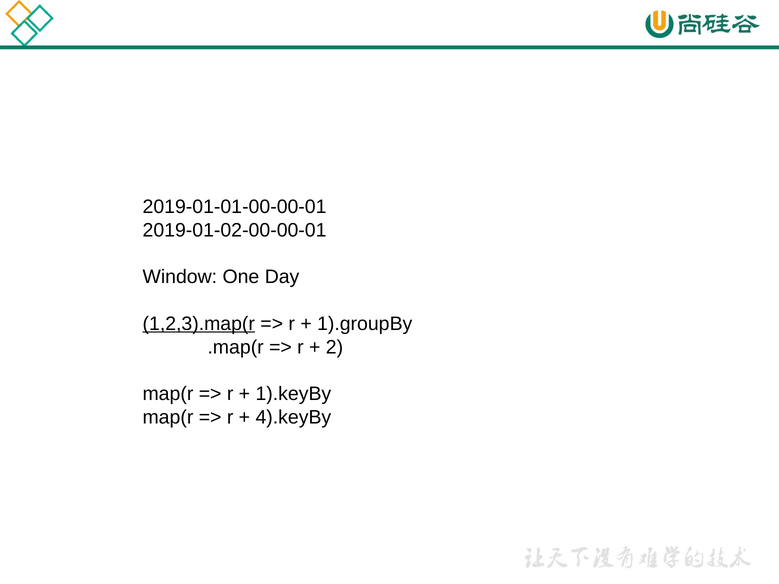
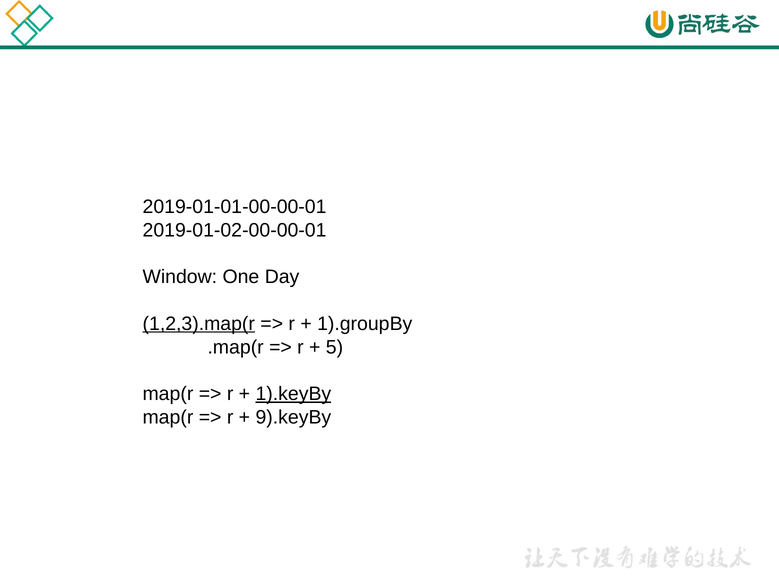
2: 2 -> 5 (334, 347)
1).keyBy underline: none -> present (293, 394)
4).keyBy: 4).keyBy -> 9).keyBy (293, 417)
